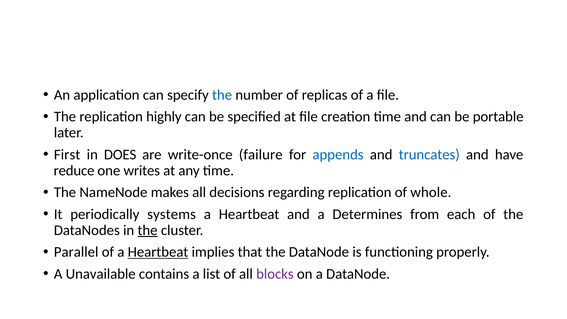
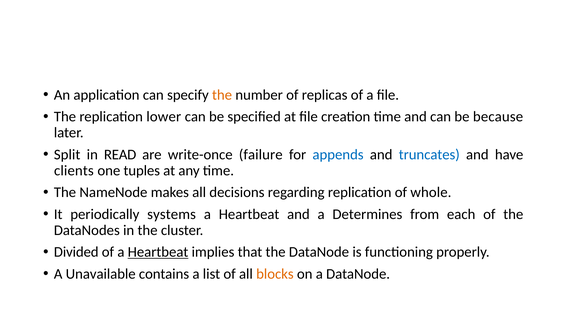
the colour: blue -> orange (222, 95)
highly: highly -> lower (164, 117)
portable: portable -> because (498, 117)
First: First -> Split (67, 155)
DOES: DOES -> READ (120, 155)
reduce: reduce -> clients (74, 170)
writes: writes -> tuples (142, 170)
the underline: present -> none (148, 230)
Parallel: Parallel -> Divided (76, 252)
blocks colour: purple -> orange (275, 274)
